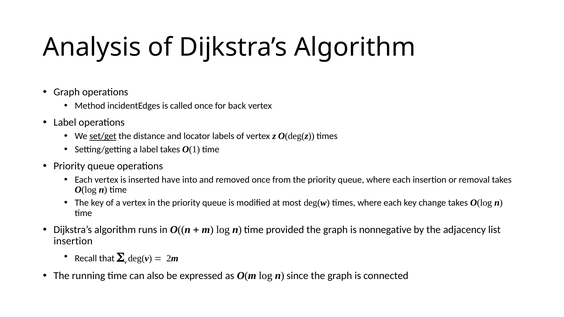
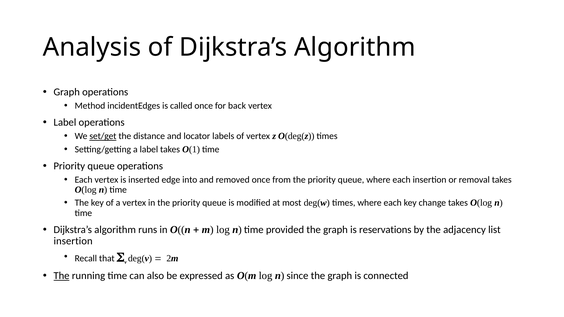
have: have -> edge (171, 180)
nonnegative: nonnegative -> reservations (385, 230)
The underline: none -> present (62, 276)
